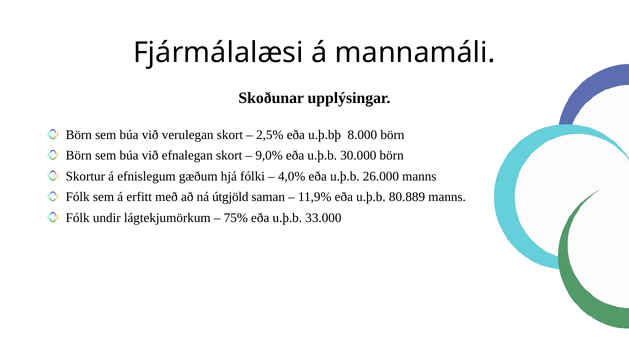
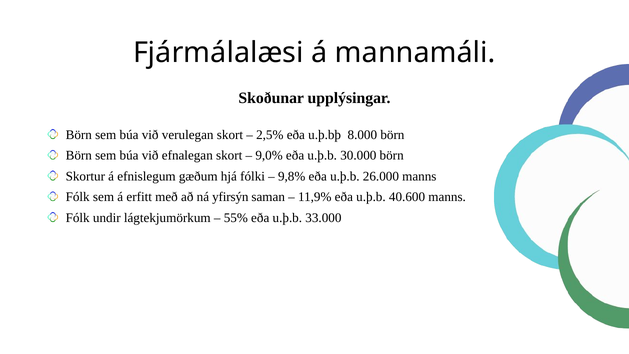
4,0%: 4,0% -> 9,8% (292, 176)
útgjöld: útgjöld -> yfirsýn (230, 197)
80.889: 80.889 -> 40.600 (407, 197)
75%: 75% -> 55% (236, 218)
